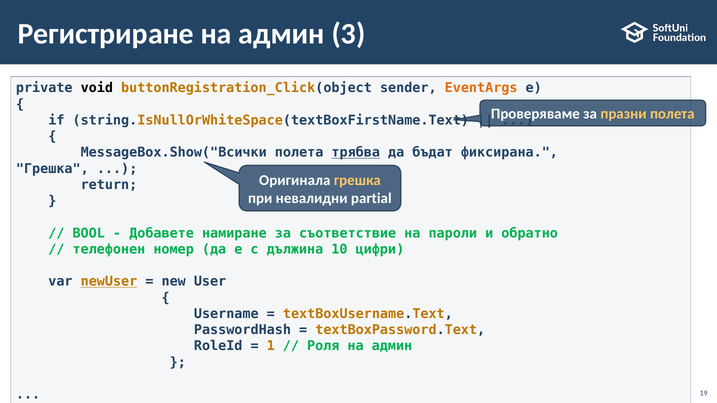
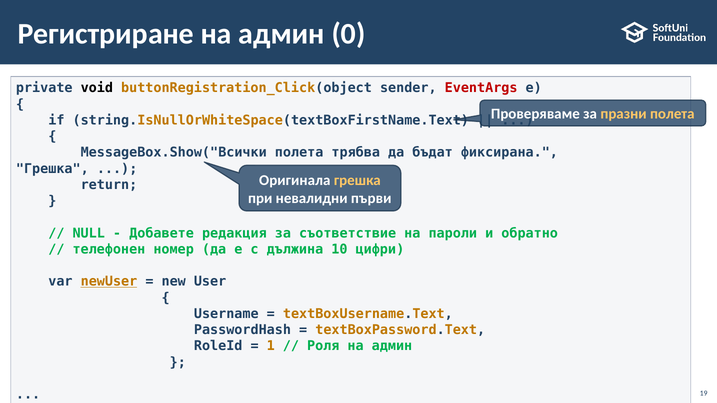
3: 3 -> 0 (349, 34)
EventArgs colour: orange -> red (481, 88)
трябва underline: present -> none (356, 153)
partial: partial -> първи (371, 198)
BOOL: BOOL -> NULL (89, 233)
намиране: намиране -> редакция (234, 233)
